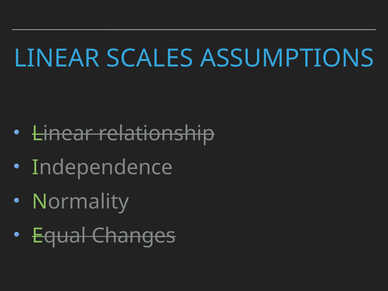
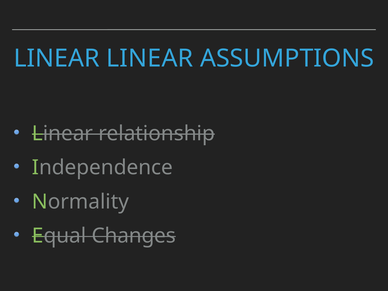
LINEAR SCALES: SCALES -> LINEAR (150, 58)
